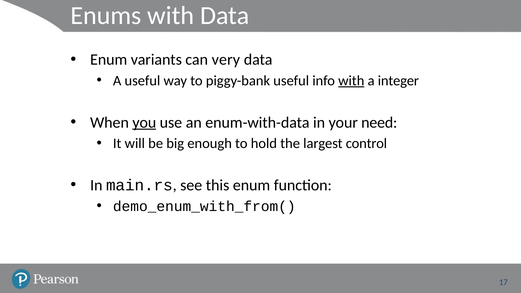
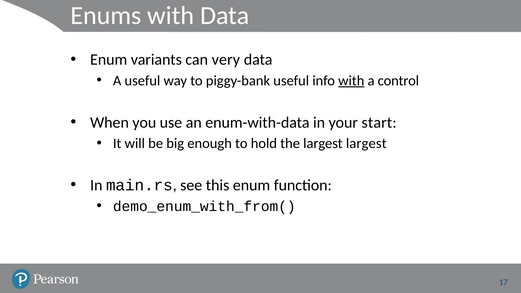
integer: integer -> control (398, 81)
you underline: present -> none (144, 122)
need: need -> start (379, 122)
largest control: control -> largest (366, 144)
